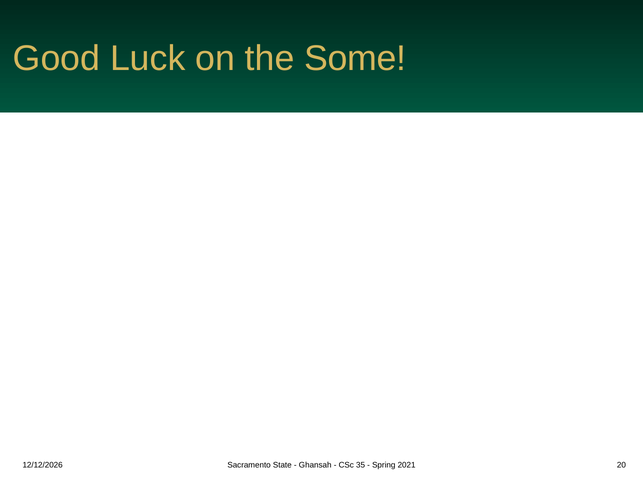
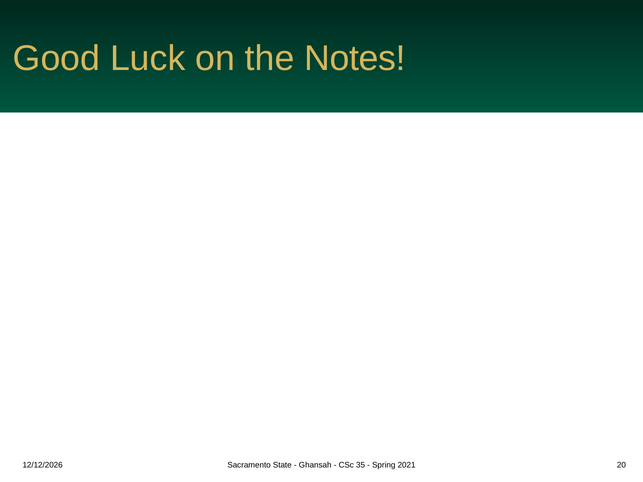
Some: Some -> Notes (355, 59)
